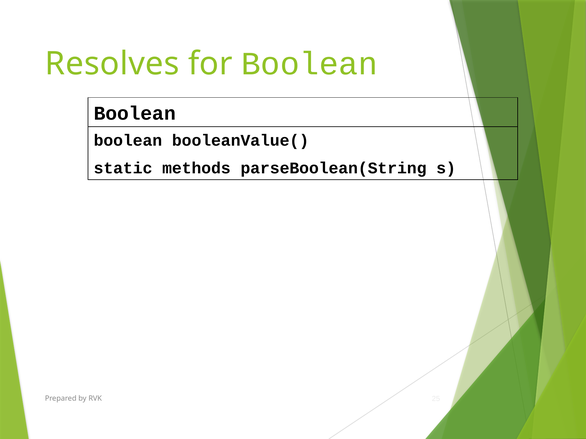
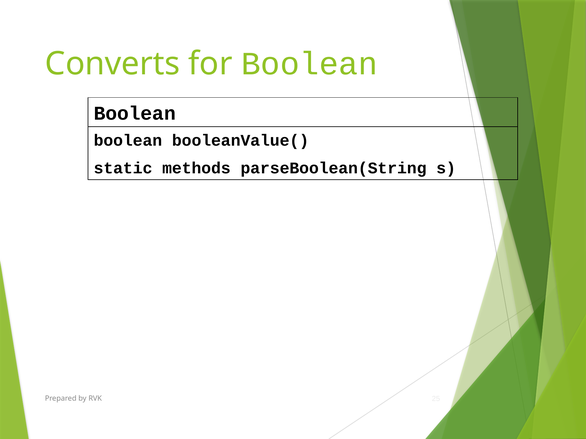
Resolves: Resolves -> Converts (112, 64)
